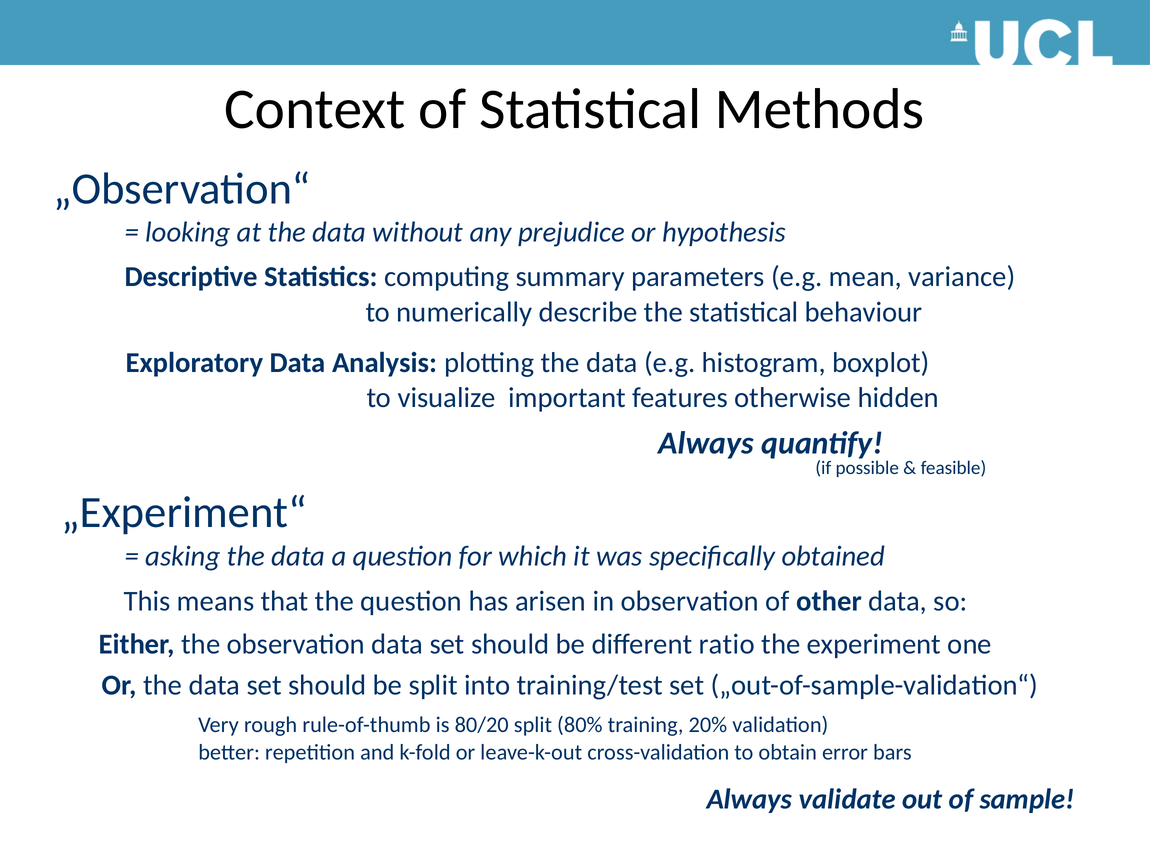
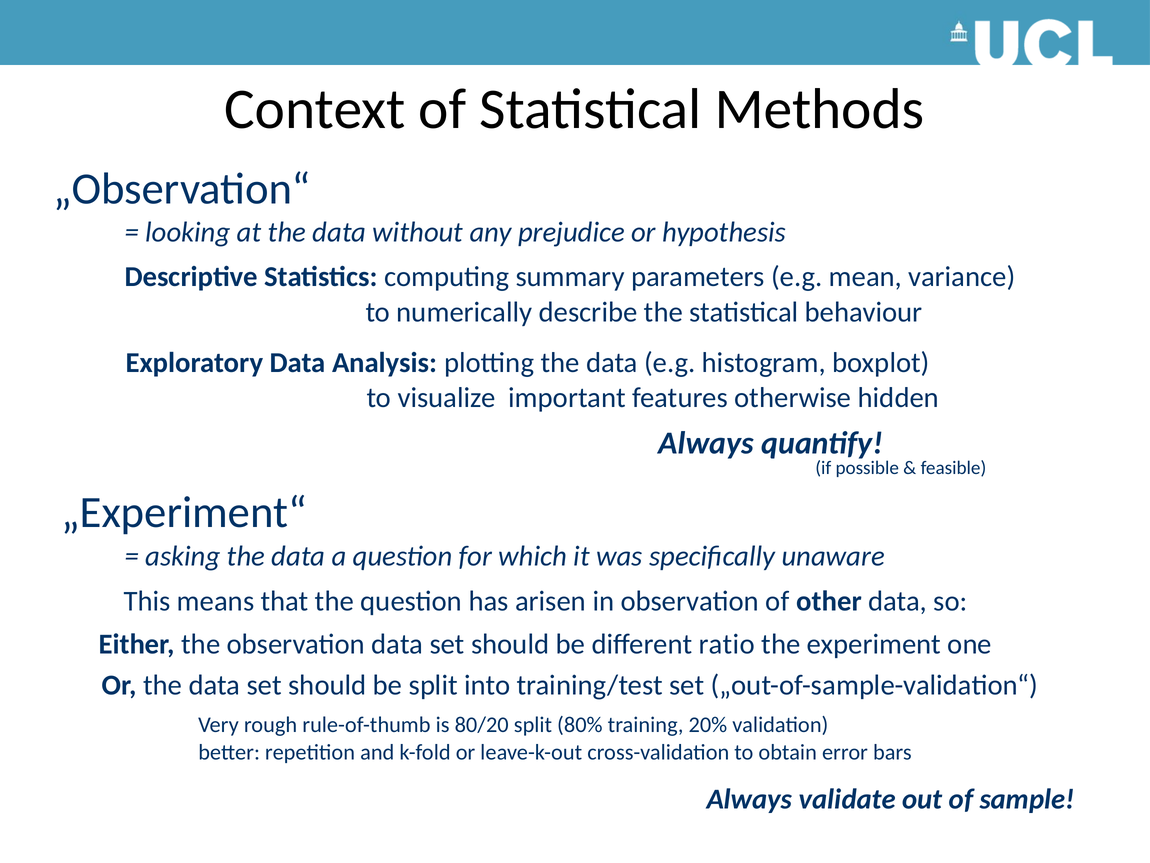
obtained: obtained -> unaware (833, 556)
